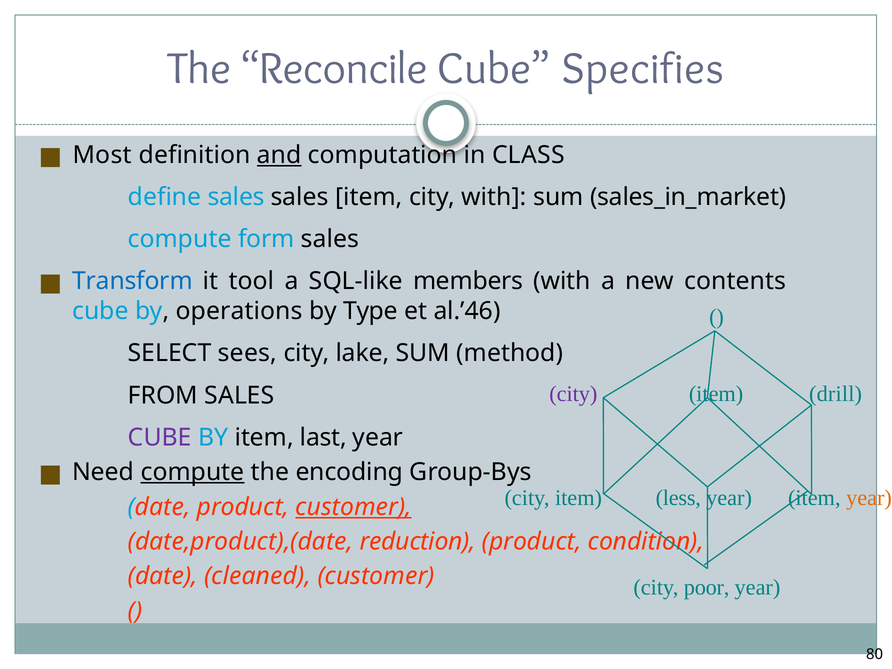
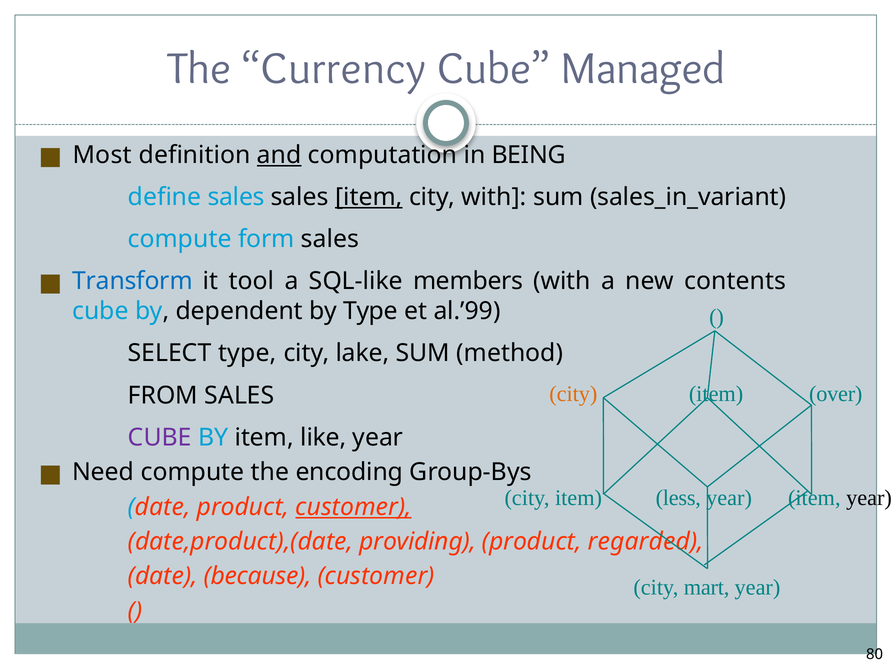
Reconcile: Reconcile -> Currency (334, 69)
Specifies: Specifies -> Managed (643, 69)
CLASS: CLASS -> BEING (529, 155)
item underline: none -> present (369, 197)
sales_in_market: sales_in_market -> sales_in_variant (688, 197)
operations: operations -> dependent (239, 311)
al.’46: al.’46 -> al.’99 (467, 311)
SELECT sees: sees -> type (247, 353)
city colour: purple -> orange (573, 394)
drill: drill -> over (836, 394)
last: last -> like (323, 437)
compute underline: present -> none (192, 472)
year colour: orange -> black (869, 498)
reduction: reduction -> providing (418, 542)
condition: condition -> regarded (646, 542)
cleaned: cleaned -> because (258, 576)
poor: poor -> mart (707, 587)
